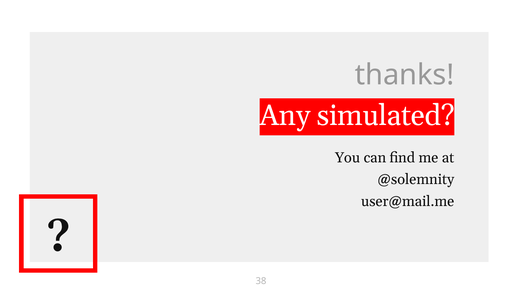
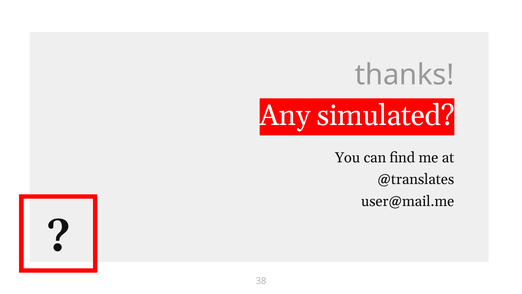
@solemnity: @solemnity -> @translates (416, 179)
